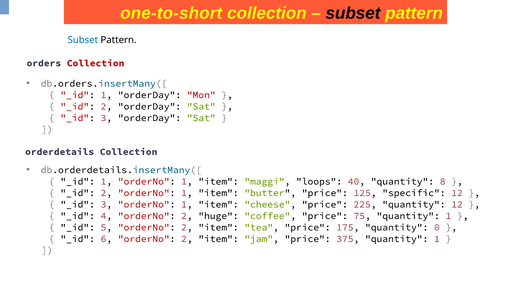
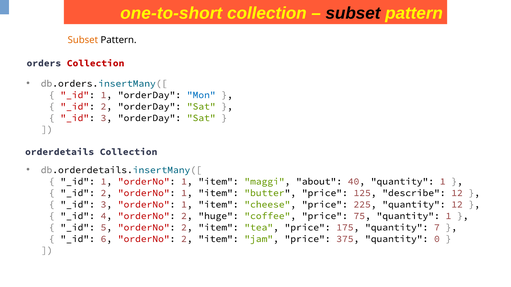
Subset colour: blue -> orange (83, 40)
Mon colour: red -> blue (201, 95)
loops: loops -> about (319, 182)
40 quantity 8: 8 -> 1 (443, 182)
specific: specific -> describe (414, 193)
0: 0 -> 7 (437, 228)
375 quantity 1: 1 -> 0 (437, 239)
